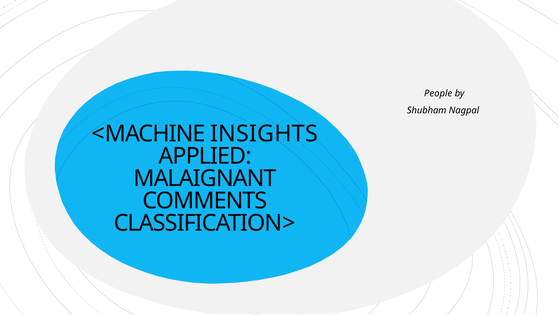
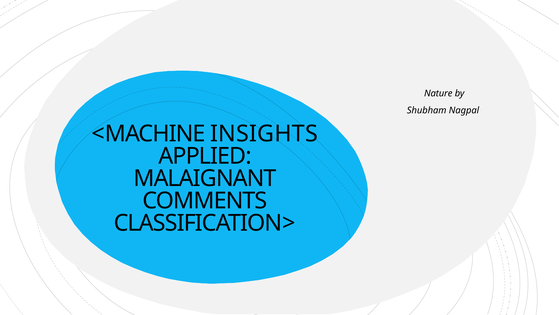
People: People -> Nature (438, 93)
